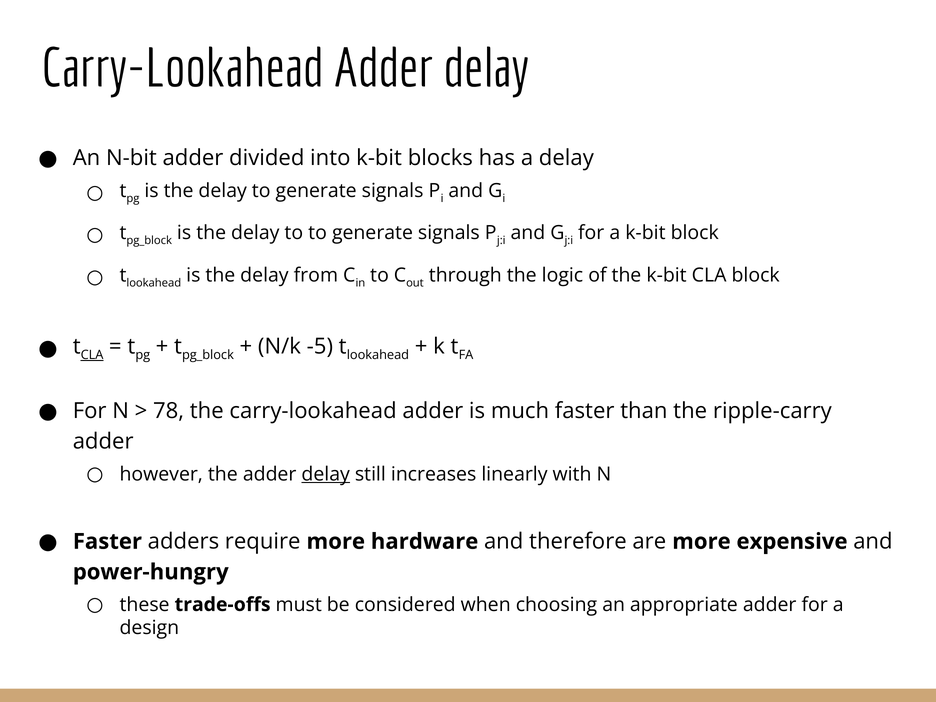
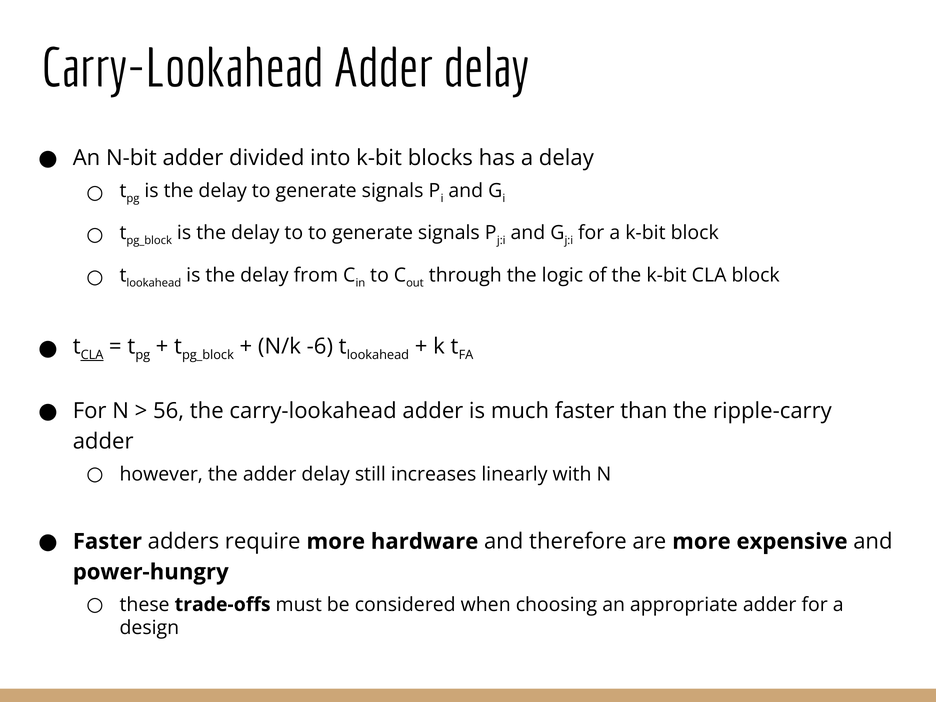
-5: -5 -> -6 (320, 346)
78: 78 -> 56 (169, 411)
delay underline: present -> none (326, 474)
